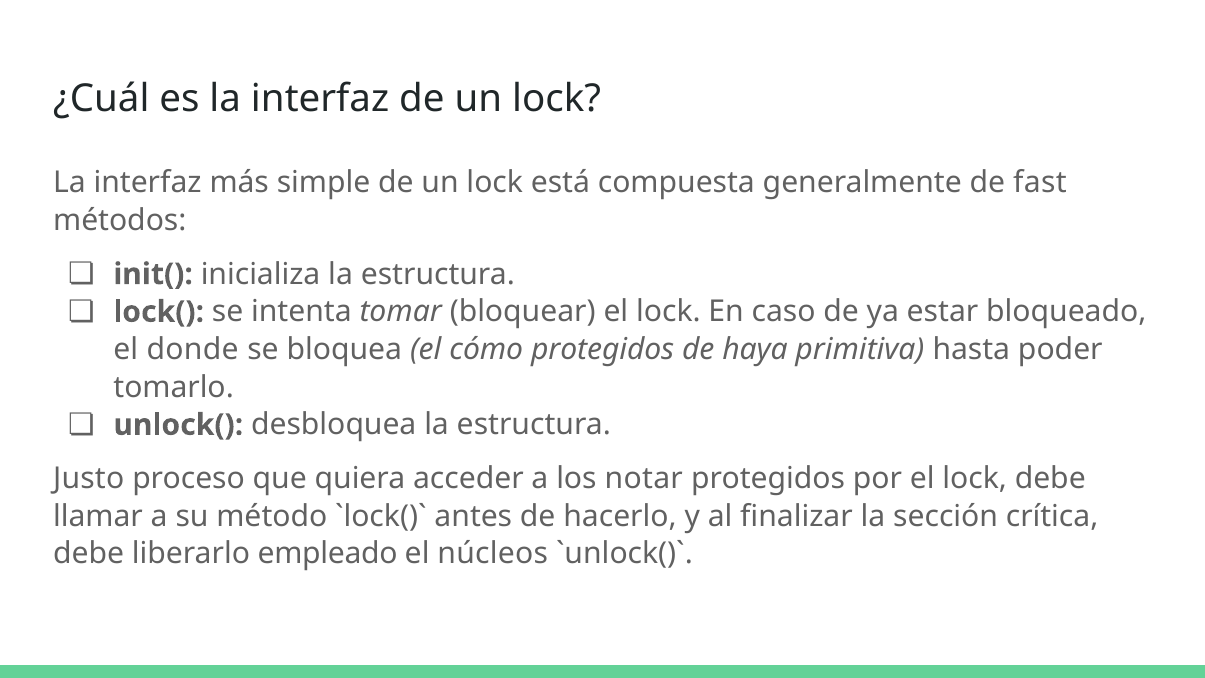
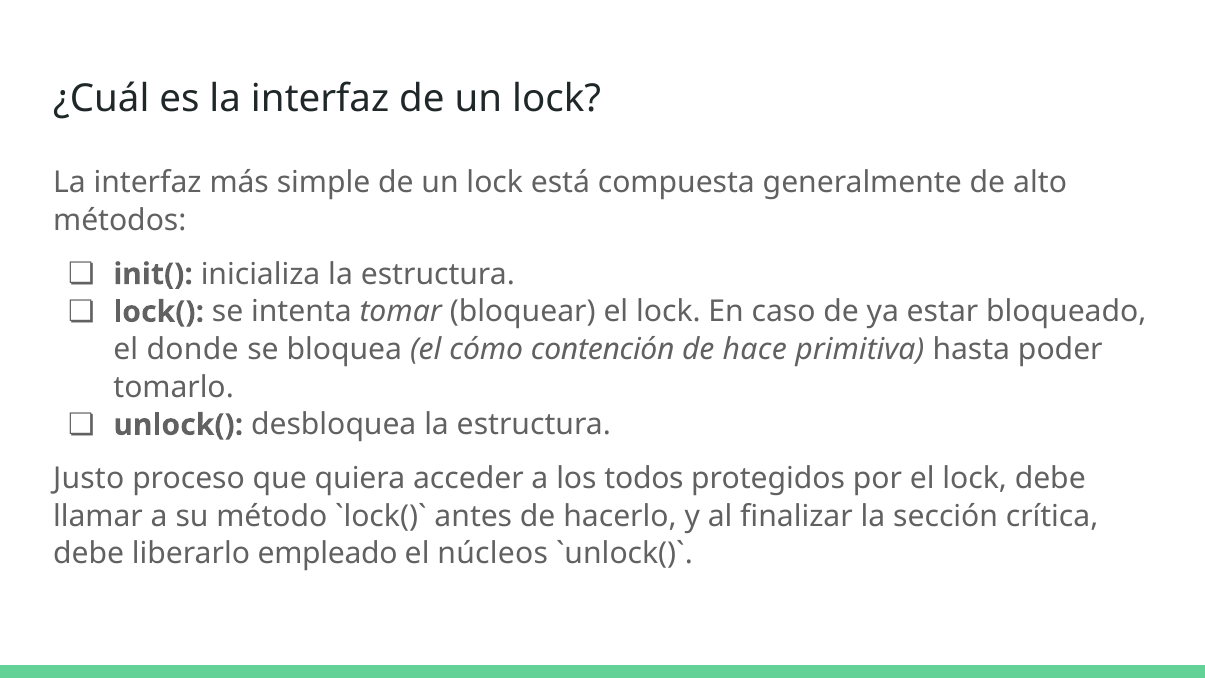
fast: fast -> alto (1040, 183)
cómo protegidos: protegidos -> contención (603, 349)
haya: haya -> hace (755, 349)
notar: notar -> todos (644, 479)
